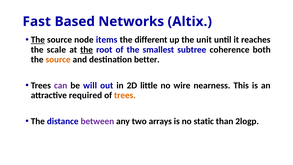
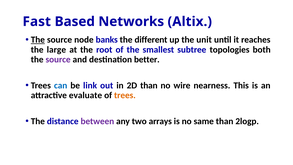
items: items -> banks (107, 40)
scale: scale -> large (56, 50)
the underline: present -> none (87, 50)
coherence: coherence -> topologies (230, 50)
source colour: orange -> purple (58, 59)
can colour: purple -> blue (61, 85)
will: will -> link (90, 85)
2D little: little -> than (149, 85)
required: required -> evaluate (86, 95)
static: static -> same (204, 121)
